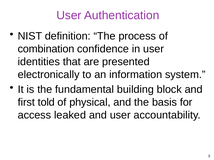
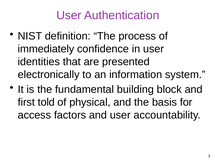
combination: combination -> immediately (46, 49)
leaked: leaked -> factors (70, 115)
